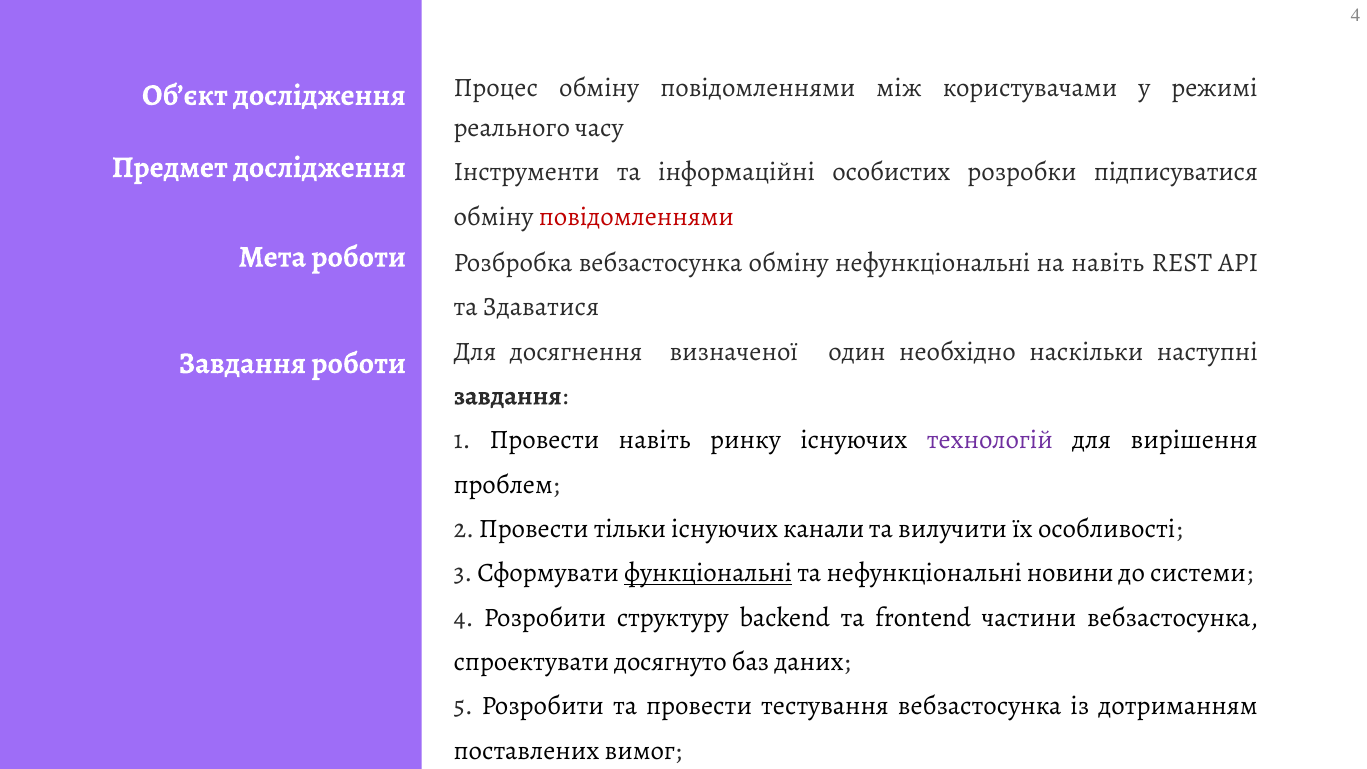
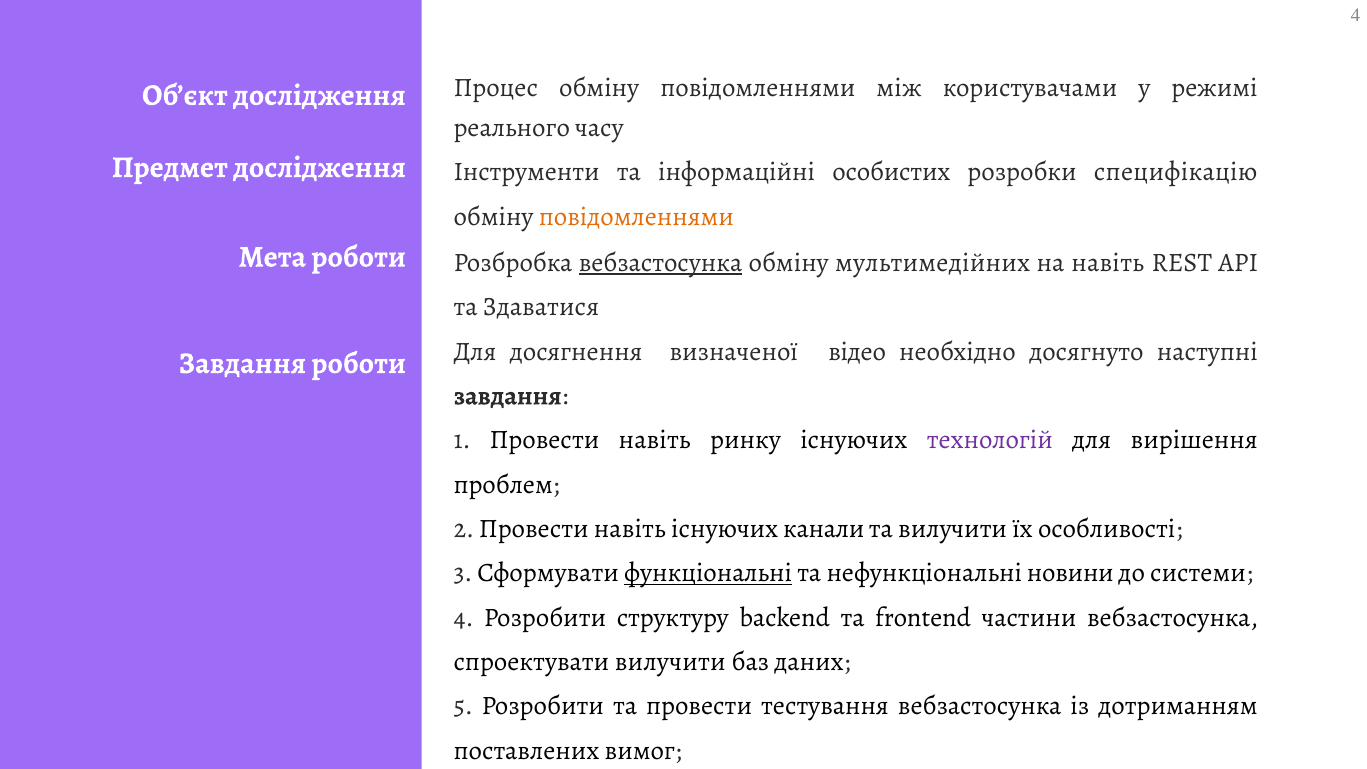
підписуватися: підписуватися -> специфікацію (1176, 172)
повідомленнями colour: red -> orange (636, 216)
вебзастосунка underline: none -> present (661, 263)
обміну нефункціональні: нефункціональні -> мультимедійних (933, 263)
один: один -> відео (857, 351)
наскільки: наскільки -> досягнуто (1086, 351)
2 Провести тільки: тільки -> навіть (630, 529)
спроектувати досягнуто: досягнуто -> вилучити (670, 662)
